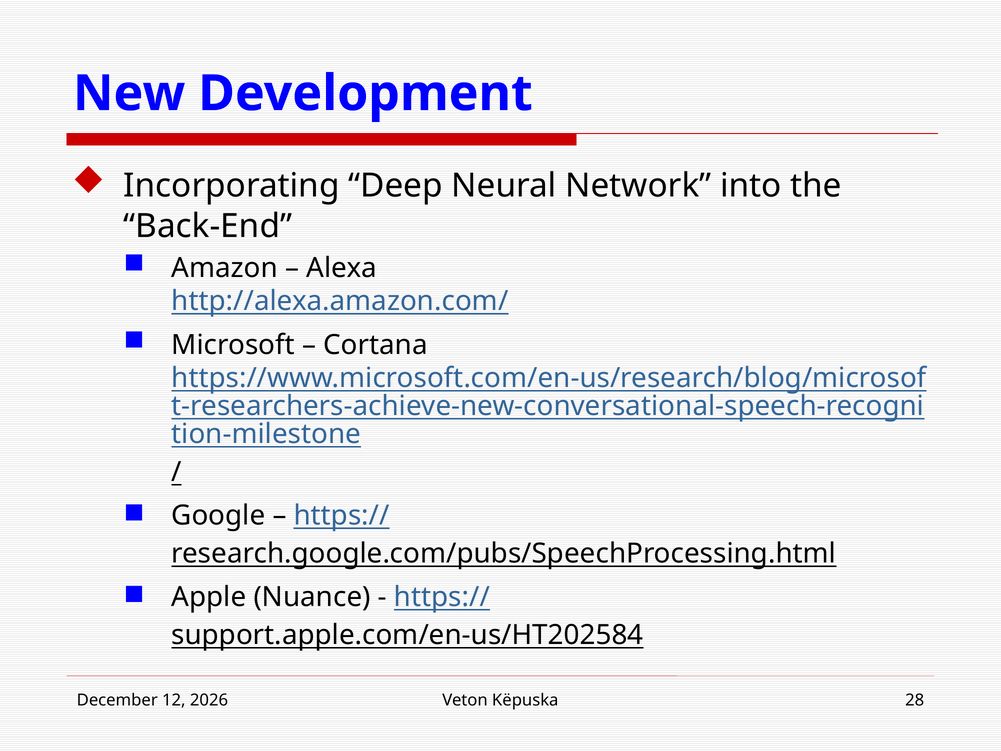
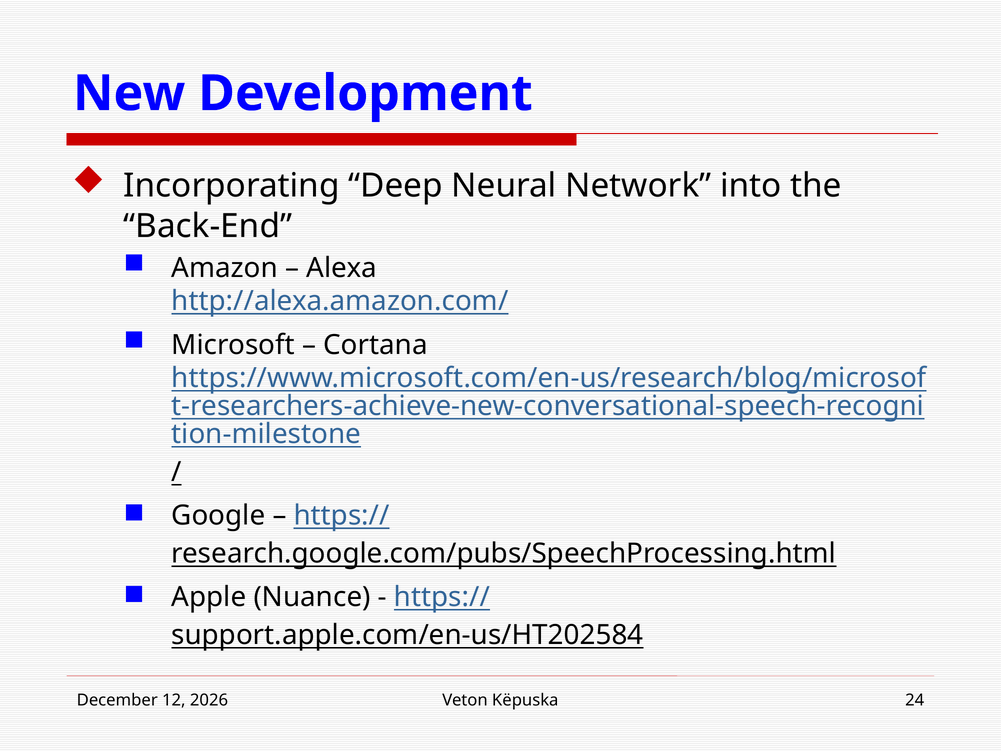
28: 28 -> 24 (915, 700)
